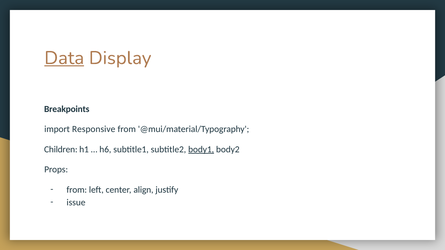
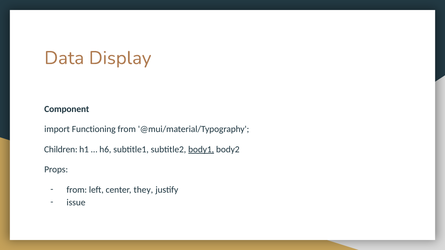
Data underline: present -> none (64, 58)
Breakpoints: Breakpoints -> Component (67, 109)
Responsive: Responsive -> Functioning (94, 129)
align: align -> they (143, 190)
